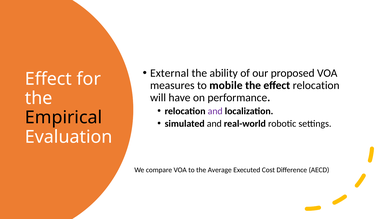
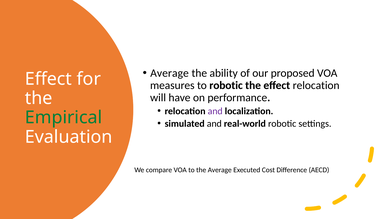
External: External -> Average (170, 73)
to mobile: mobile -> robotic (226, 86)
Empirical colour: black -> green (64, 118)
